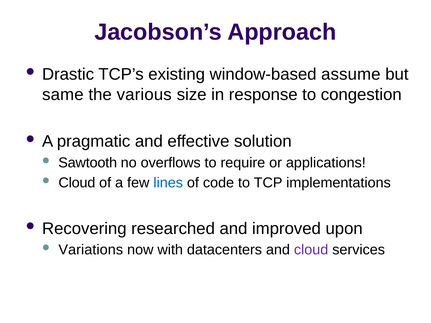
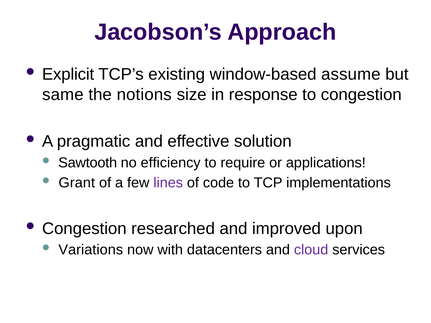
Drastic: Drastic -> Explicit (68, 74)
various: various -> notions (144, 95)
overflows: overflows -> efficiency (171, 163)
Cloud: Cloud -> Grant (77, 183)
lines colour: blue -> purple (168, 183)
Recovering: Recovering -> Congestion (84, 229)
